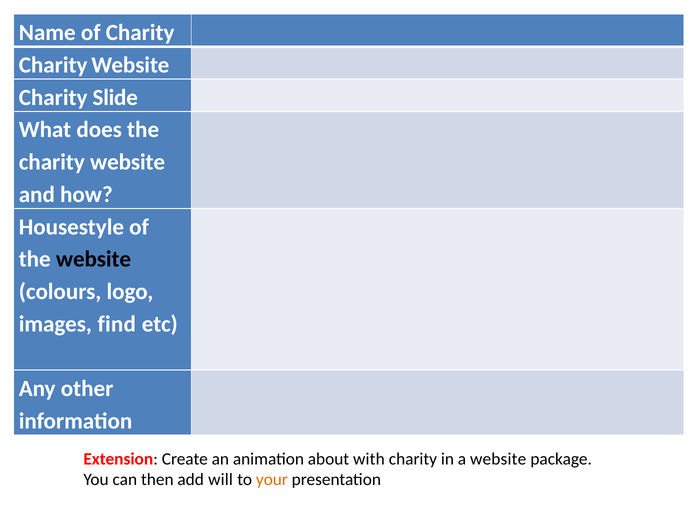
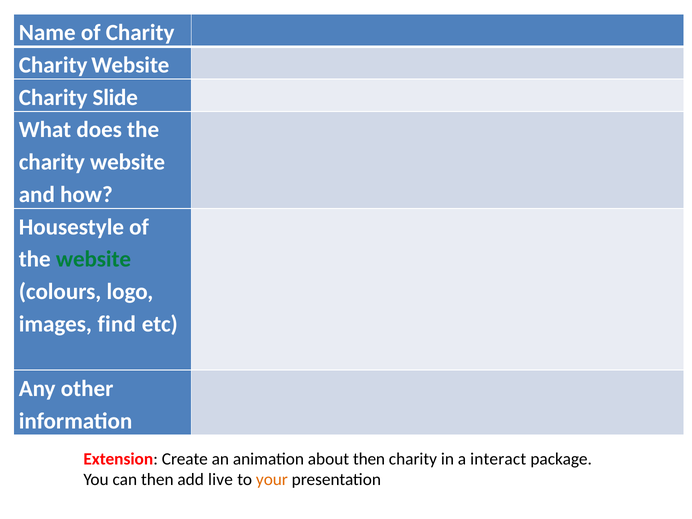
website colour: black -> green (93, 259)
about with: with -> then (369, 459)
a website: website -> interact (498, 459)
will: will -> live (221, 480)
